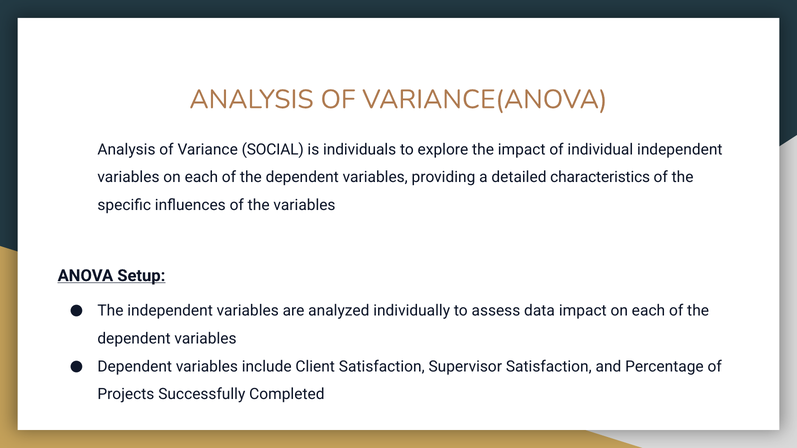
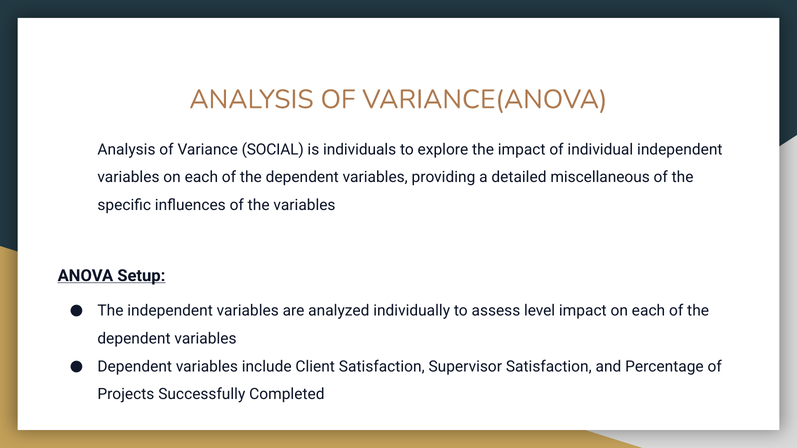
characteristics: characteristics -> miscellaneous (600, 177)
data: data -> level (540, 311)
